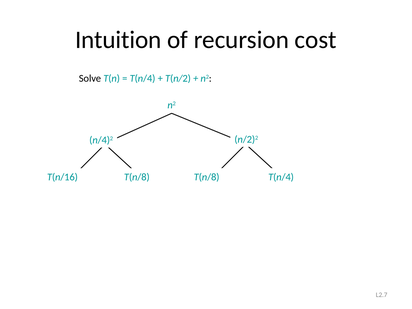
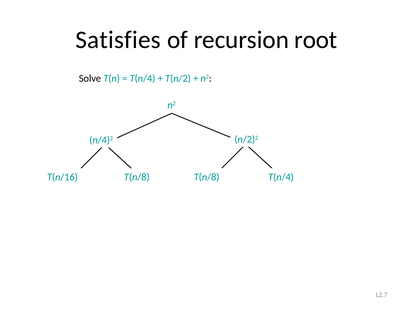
Intuition: Intuition -> Satisfies (118, 40)
cost: cost -> root (316, 40)
